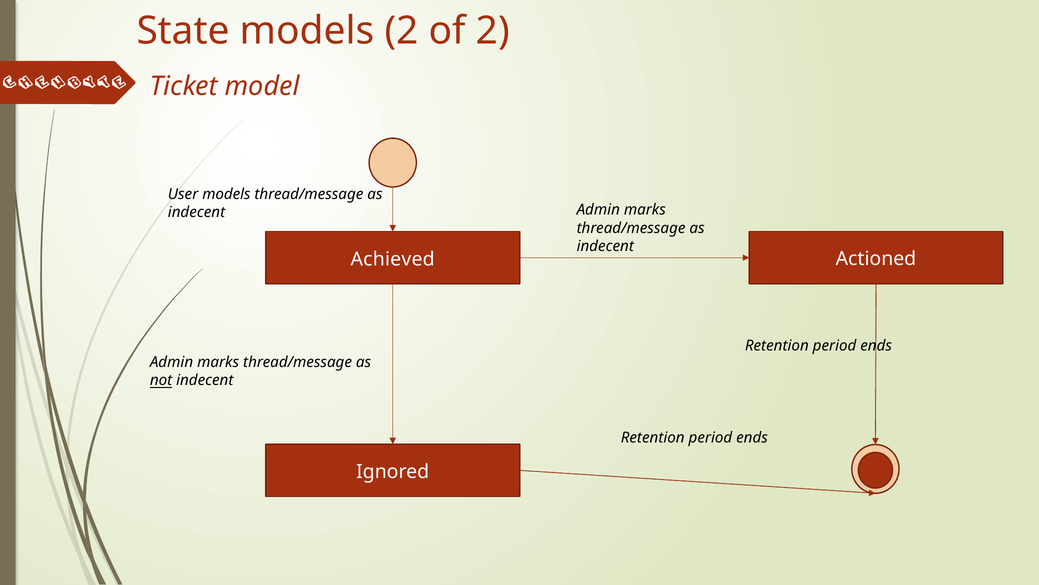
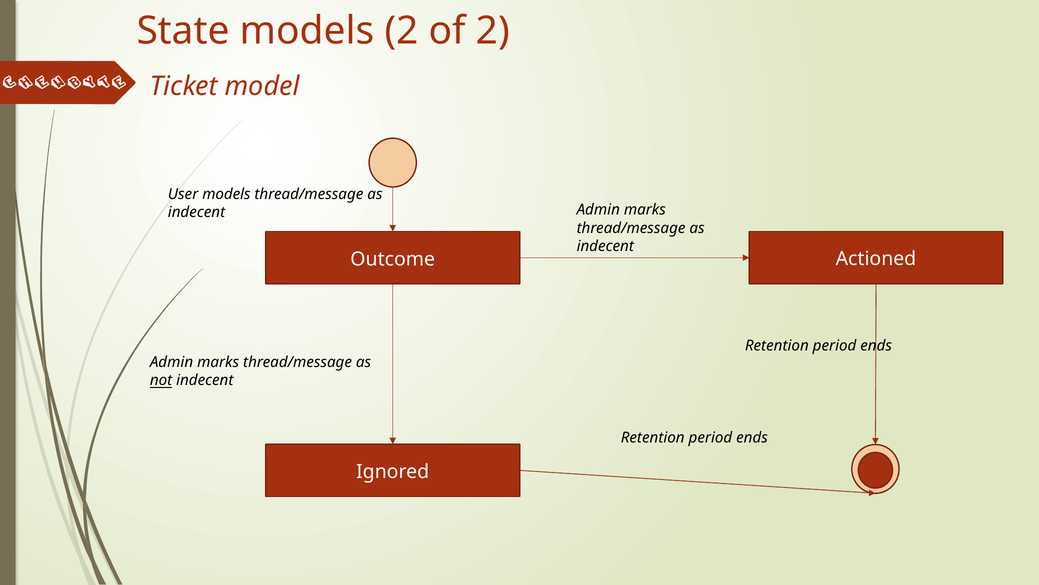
Achieved: Achieved -> Outcome (393, 259)
